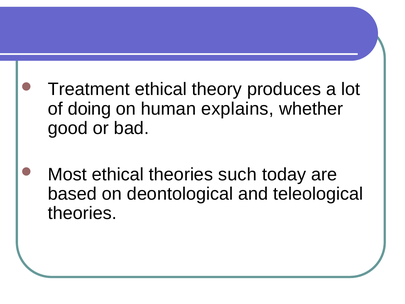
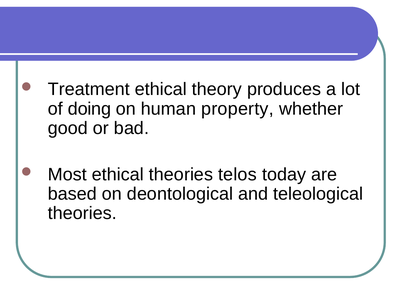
explains: explains -> property (238, 109)
such: such -> telos (237, 174)
